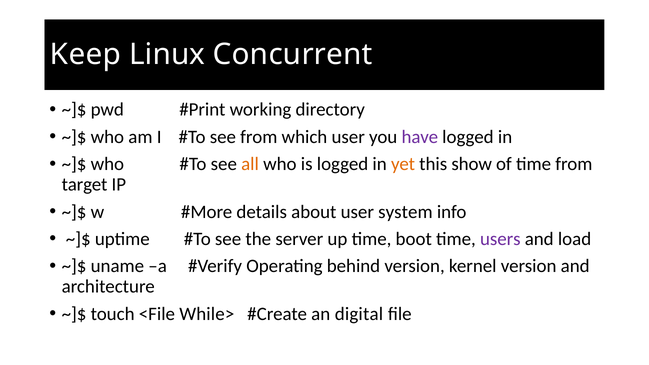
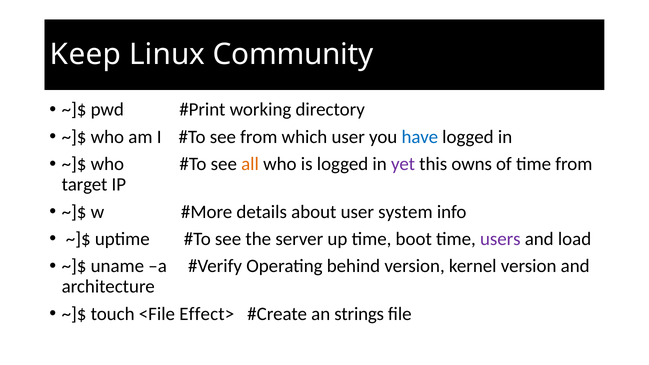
Concurrent: Concurrent -> Community (293, 55)
have colour: purple -> blue (420, 137)
yet colour: orange -> purple (403, 164)
show: show -> owns (472, 164)
While>: While> -> Effect> (207, 314)
digital: digital -> strings (359, 314)
